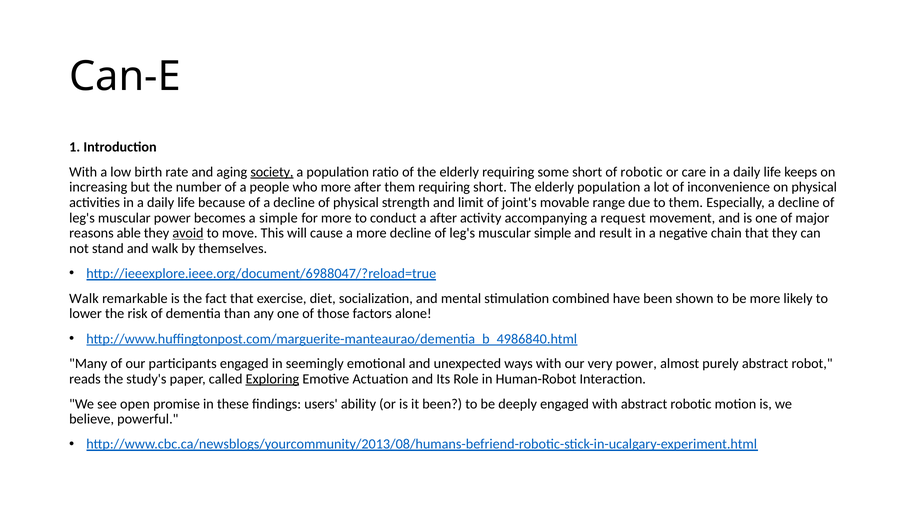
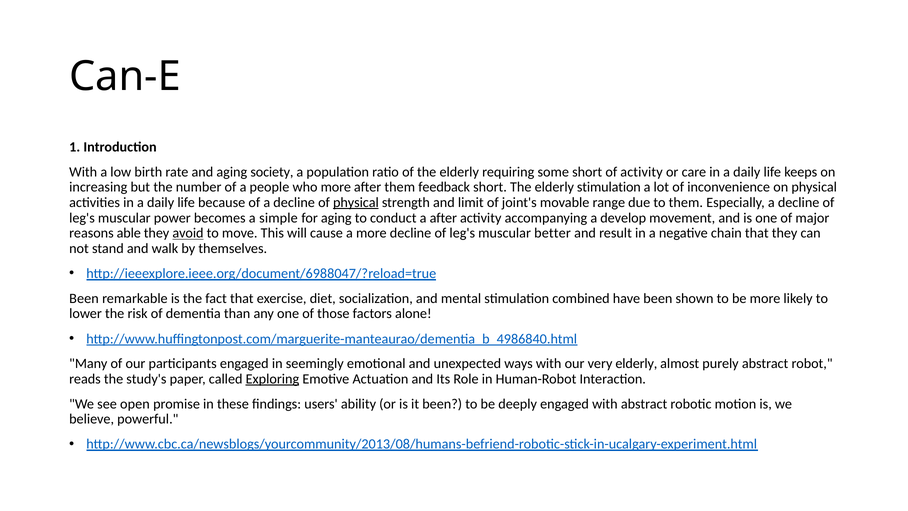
society underline: present -> none (272, 172)
of robotic: robotic -> activity (642, 172)
them requiring: requiring -> feedback (444, 187)
elderly population: population -> stimulation (609, 187)
physical underline: none -> present (356, 202)
for more: more -> aging (336, 218)
request: request -> develop (623, 218)
muscular simple: simple -> better (553, 233)
Walk: Walk -> Been (84, 298)
very power: power -> elderly (636, 364)
